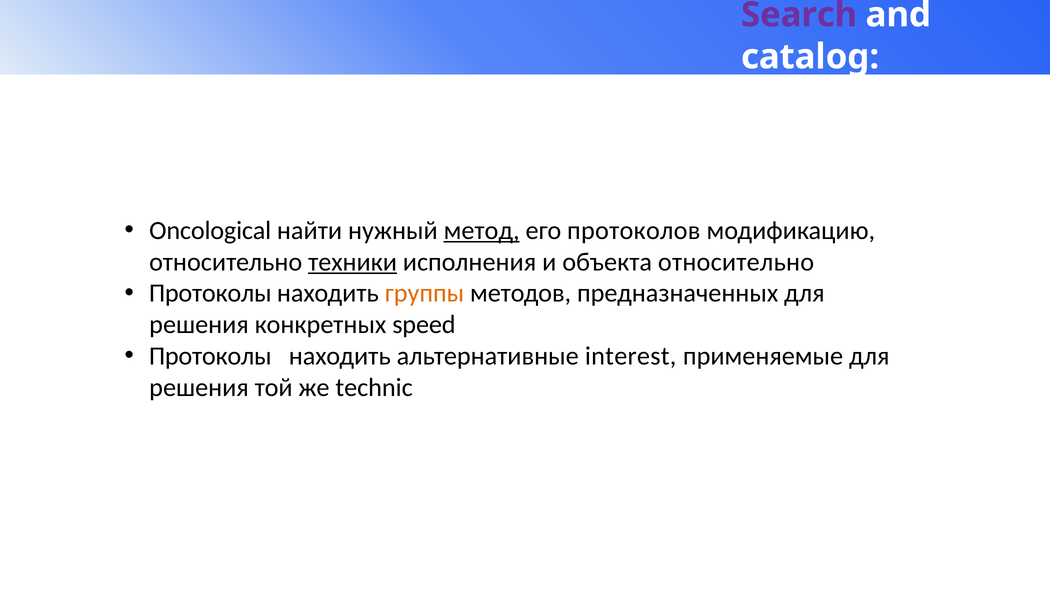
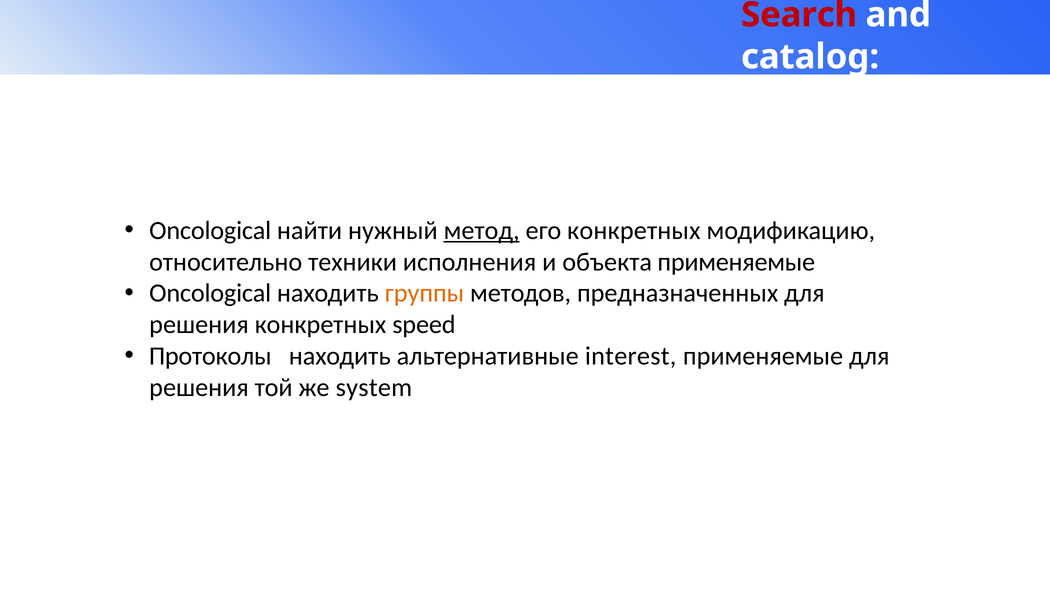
Search colour: purple -> red (799, 15)
его протоколов: протоколов -> конкретных (634, 231)
техники underline: present -> none (353, 262)
объекта относительно: относительно -> применяемые (736, 262)
Протоколы: Протоколы -> Oncological (210, 294)
technic: technic -> system (374, 388)
